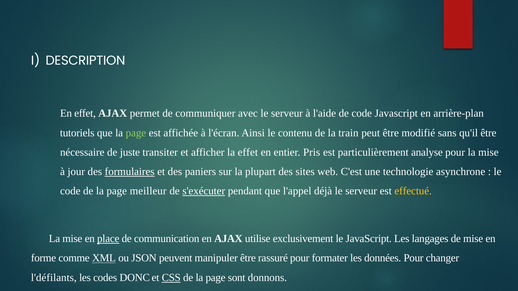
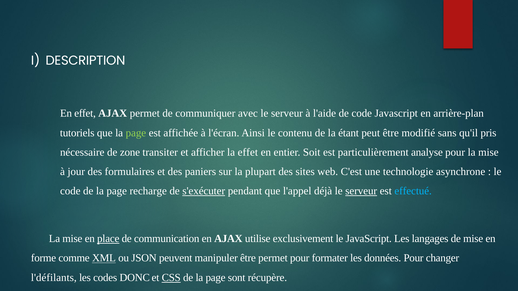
train: train -> étant (349, 133)
qu'il être: être -> pris (488, 133)
juste: juste -> zone (130, 152)
Pris: Pris -> Soit (312, 152)
formulaires underline: present -> none (130, 172)
meilleur: meilleur -> recharge (148, 191)
serveur underline: none -> present (361, 191)
effectué colour: yellow -> light blue (413, 191)
être rassuré: rassuré -> permet (273, 258)
donnons: donnons -> récupère (267, 278)
